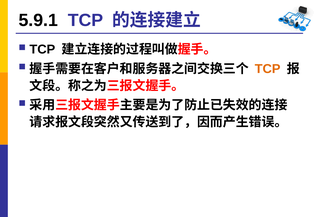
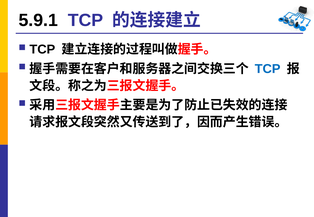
TCP colour: orange -> blue (268, 69)
